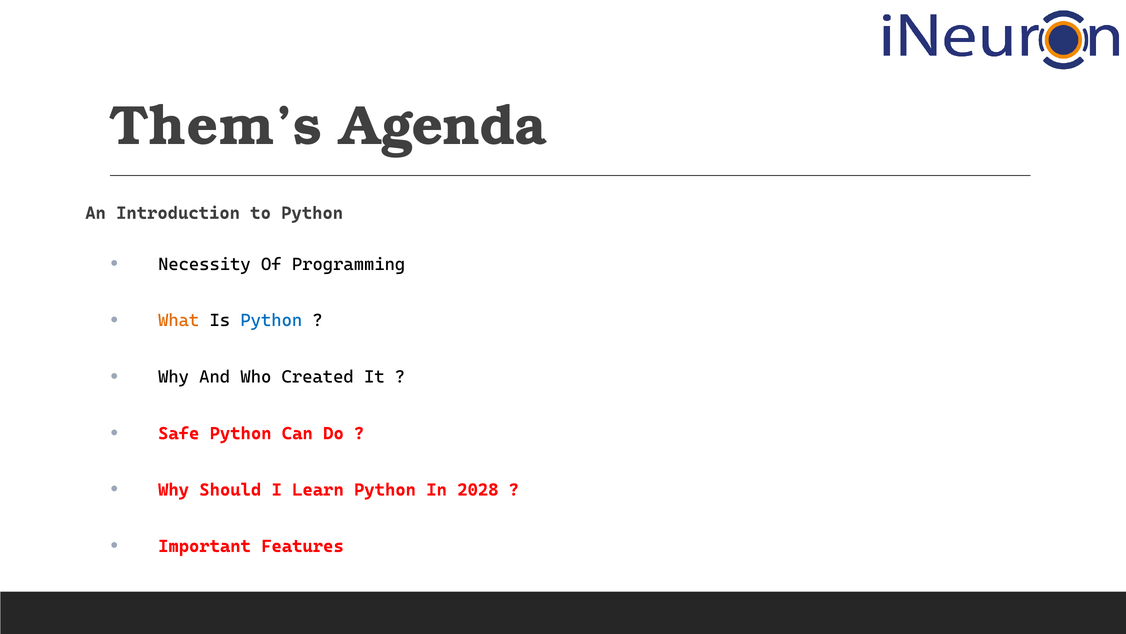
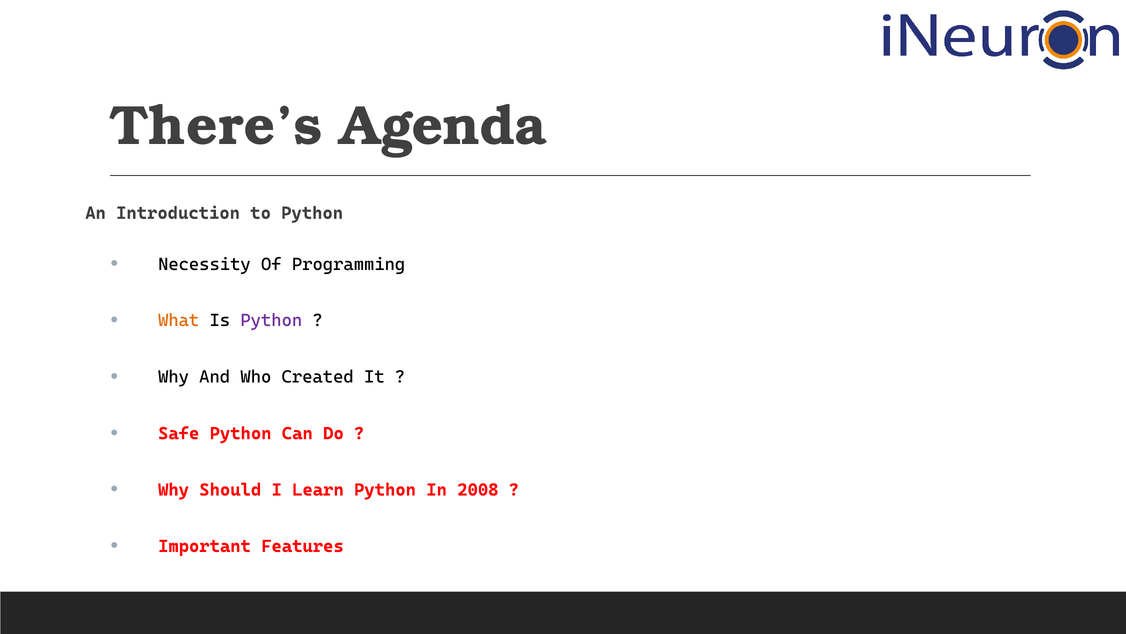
Them’s: Them’s -> There’s (216, 126)
Python colour: blue -> purple (271, 320)
2028: 2028 -> 2008 (478, 489)
